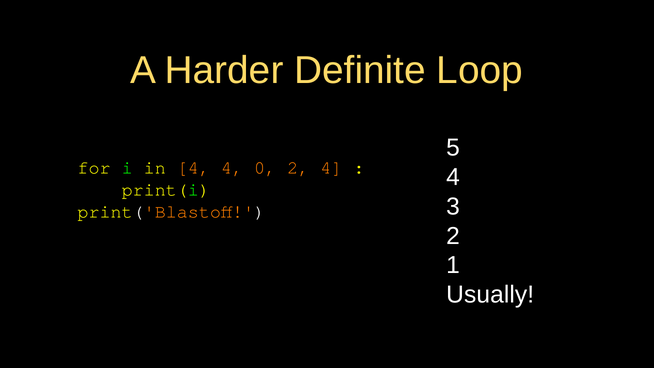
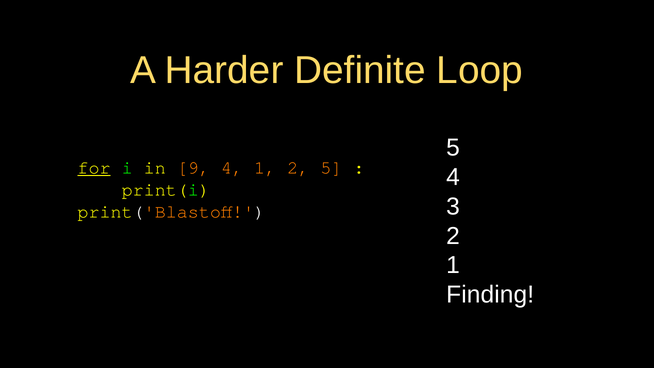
for underline: none -> present (94, 168)
in 4: 4 -> 9 (193, 168)
4 0: 0 -> 1 (265, 168)
2 4: 4 -> 5 (331, 168)
Usually: Usually -> Finding (490, 295)
